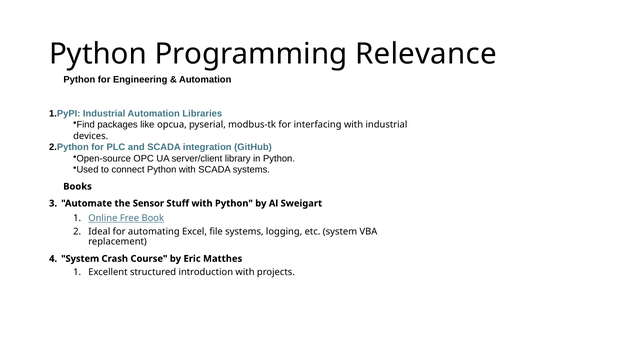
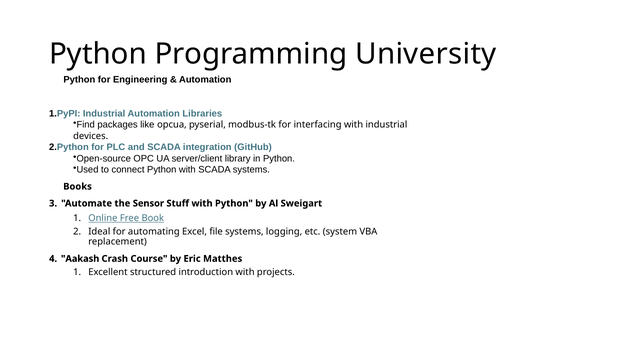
Relevance: Relevance -> University (426, 54)
System: System -> Aakash (80, 259)
